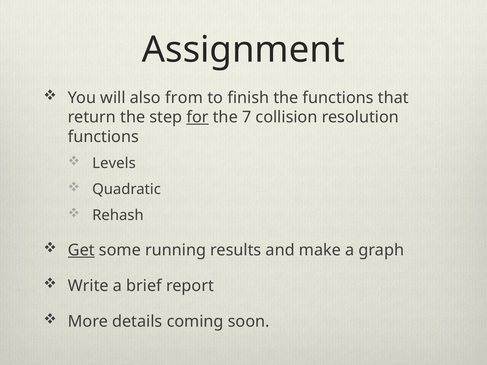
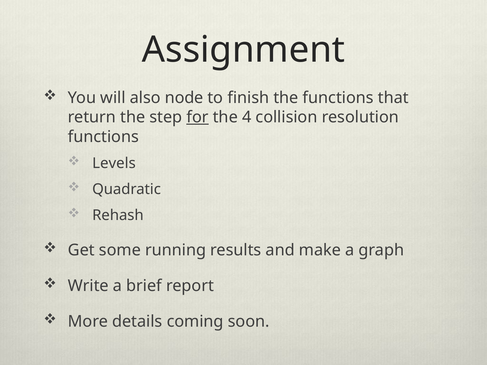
from: from -> node (184, 98)
7: 7 -> 4 (247, 117)
Get underline: present -> none (81, 250)
